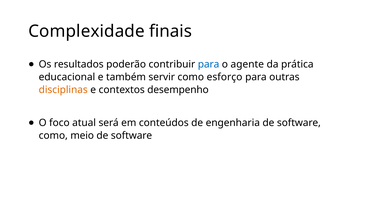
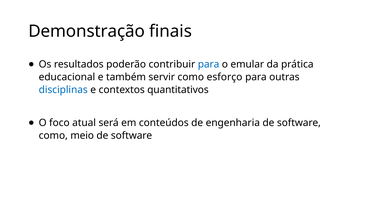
Complexidade: Complexidade -> Demonstração (87, 31)
agente: agente -> emular (247, 64)
disciplinas colour: orange -> blue (63, 90)
desempenho: desempenho -> quantitativos (178, 90)
